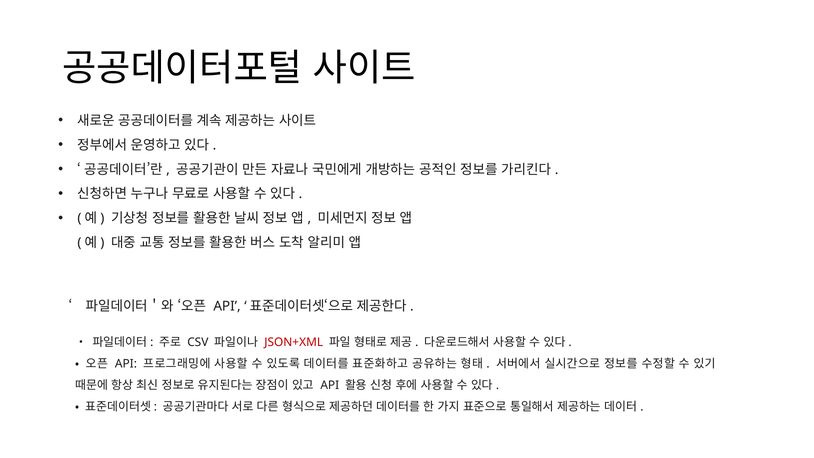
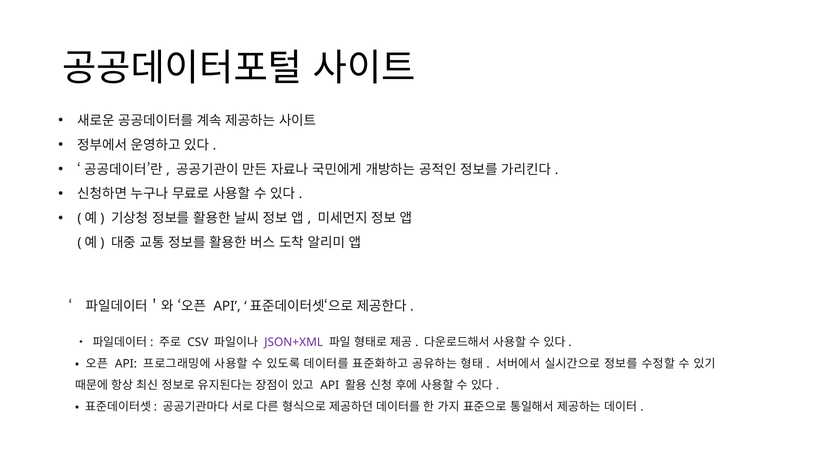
JSON+XML colour: red -> purple (294, 342)
